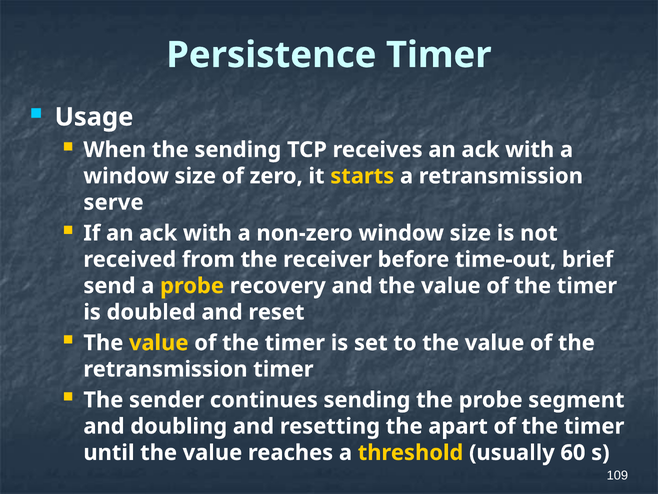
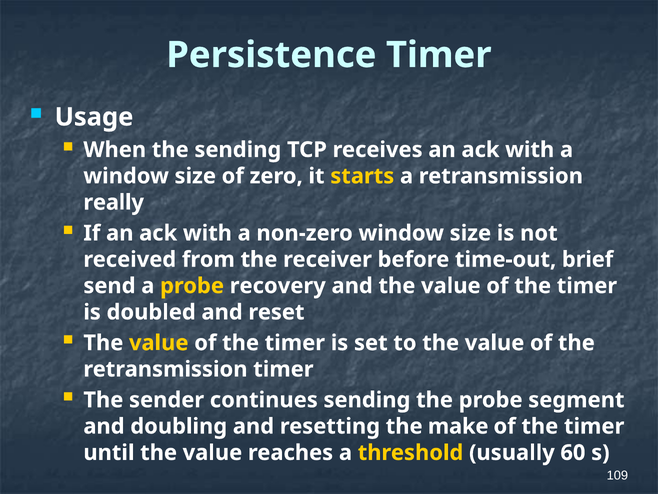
serve: serve -> really (114, 202)
apart: apart -> make (458, 426)
